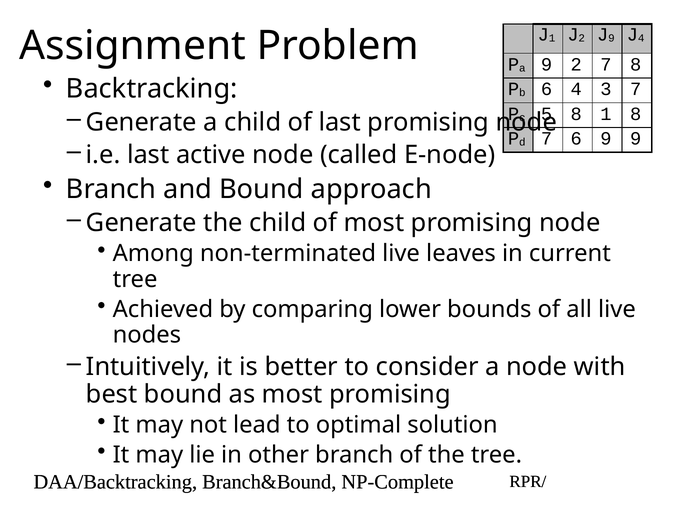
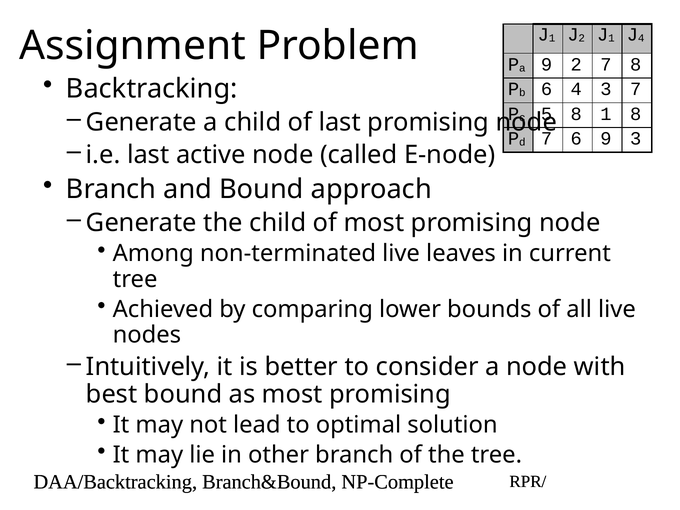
9: 9 -> 1 (611, 38)
9 9: 9 -> 3 (636, 139)
